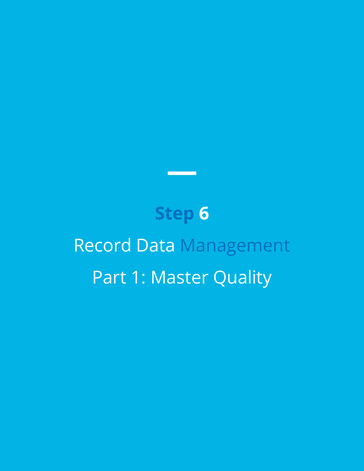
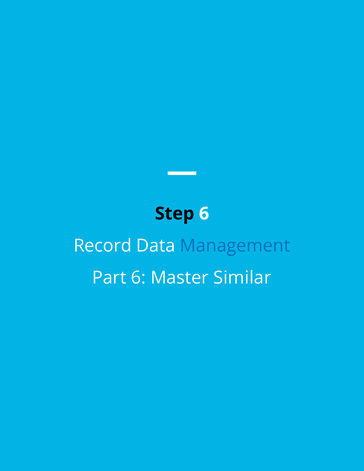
Step colour: blue -> black (175, 214)
Part 1: 1 -> 6 (138, 278)
Quality: Quality -> Similar (242, 278)
